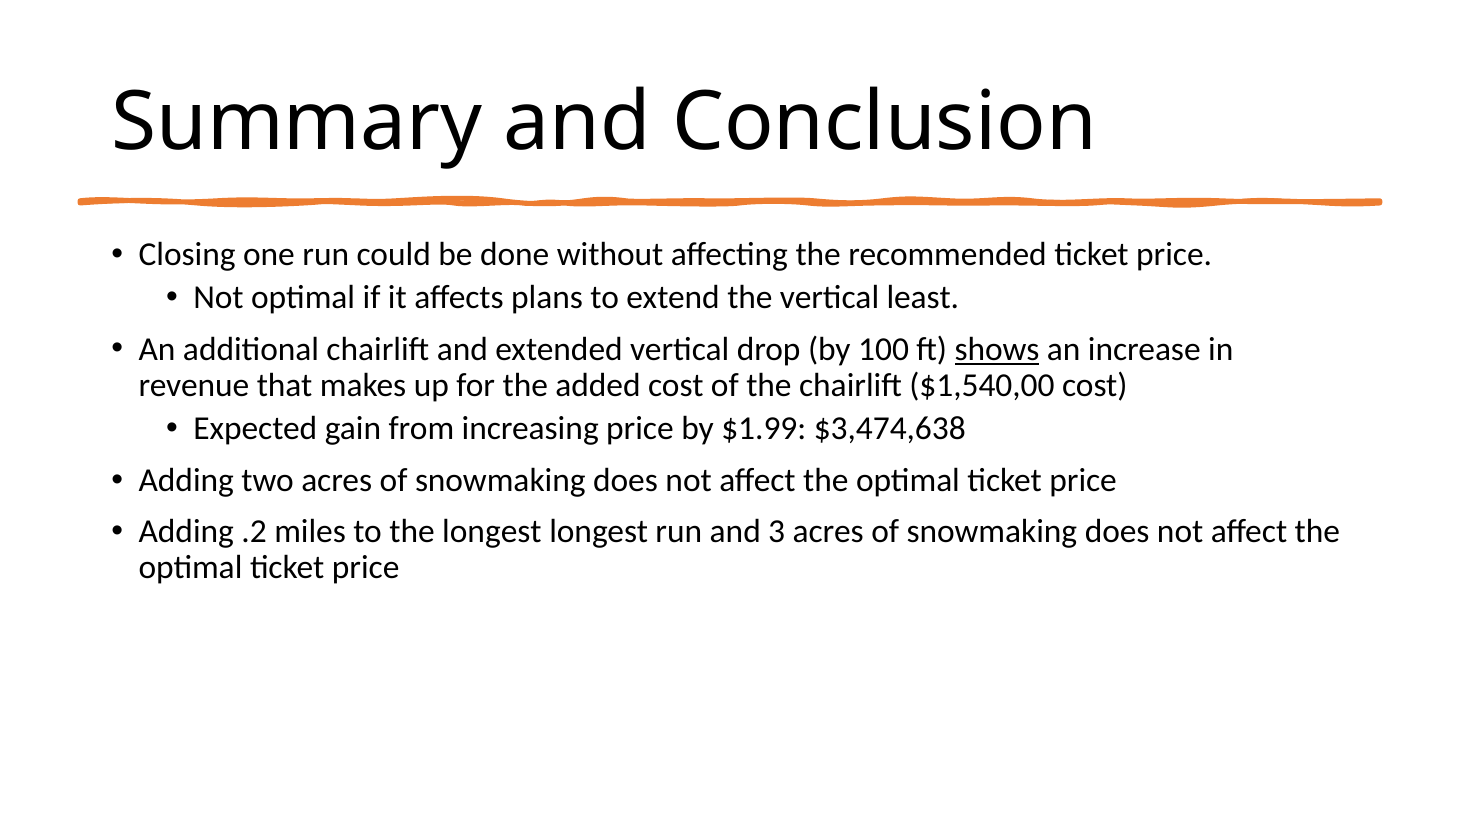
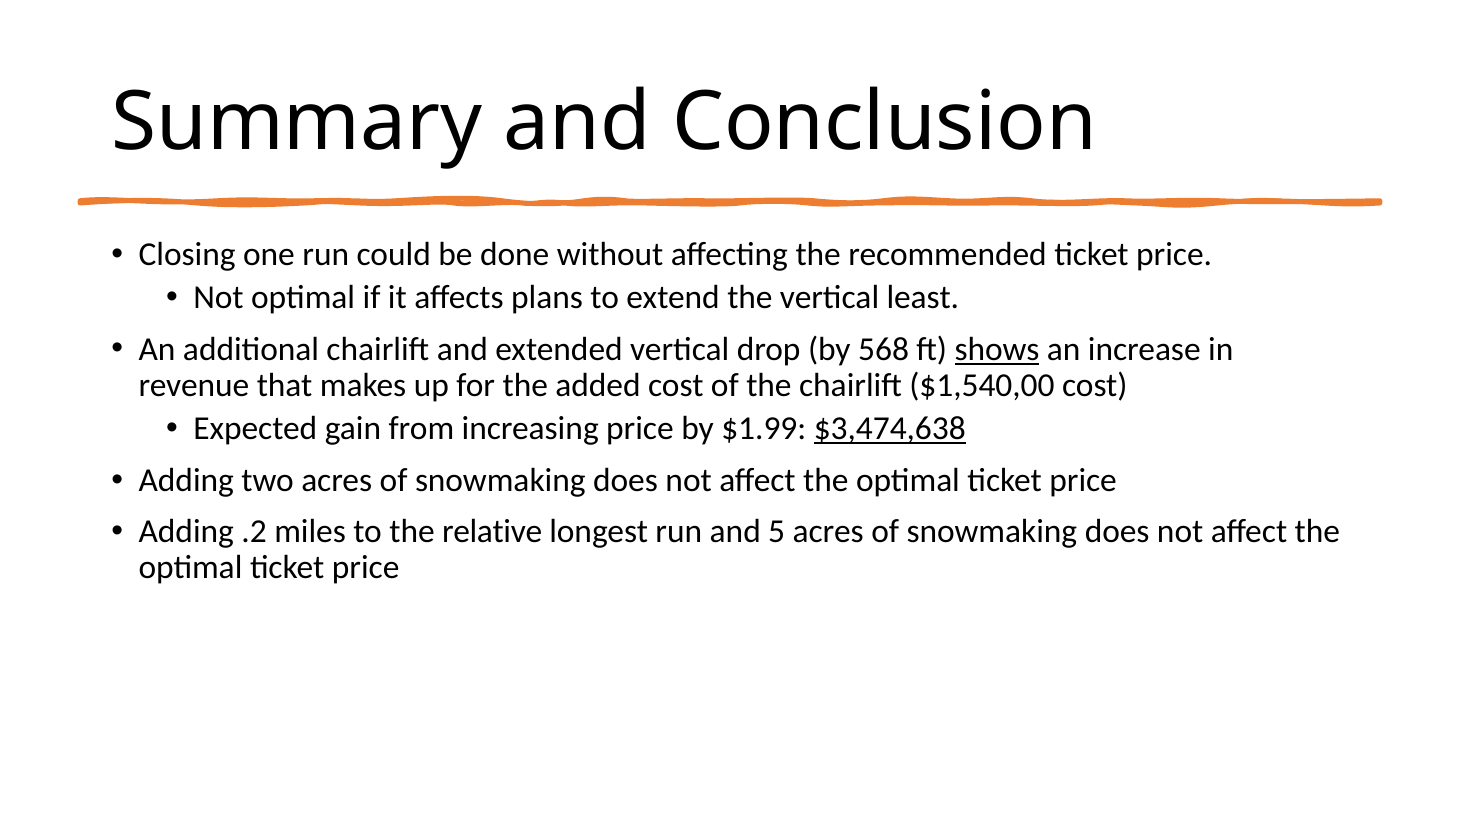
100: 100 -> 568 (884, 349)
$3,474,638 underline: none -> present (890, 429)
the longest: longest -> relative (492, 532)
3: 3 -> 5 (777, 532)
